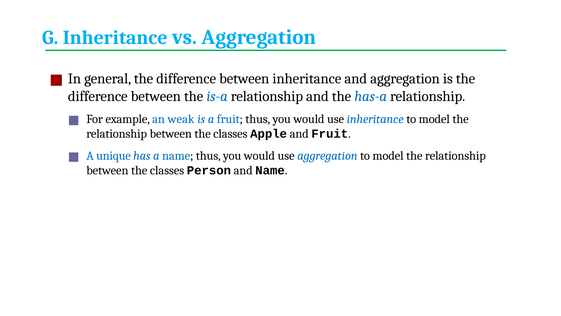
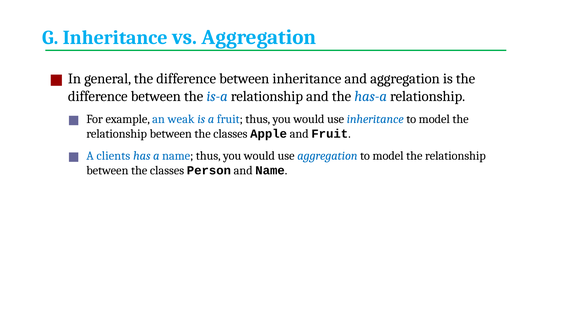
unique: unique -> clients (113, 155)
